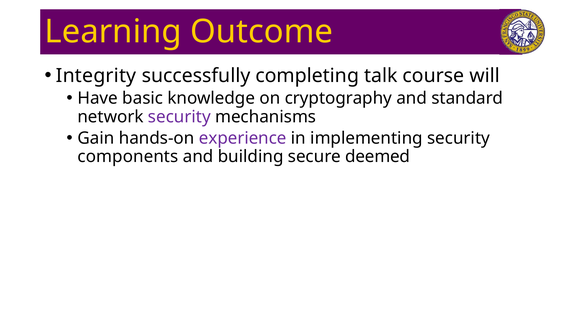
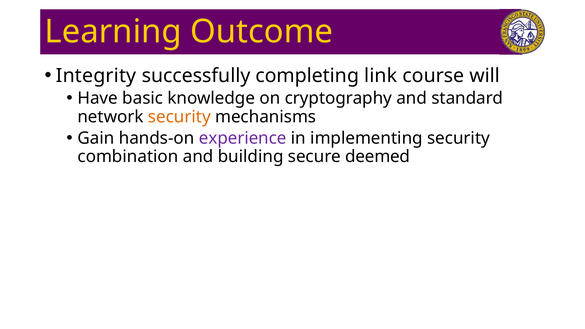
talk: talk -> link (381, 76)
security colour: purple -> orange (179, 117)
components: components -> combination (128, 157)
